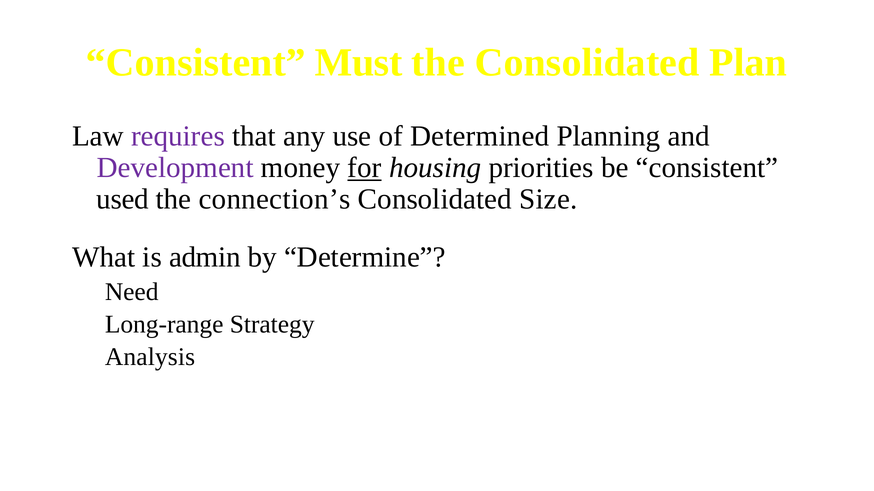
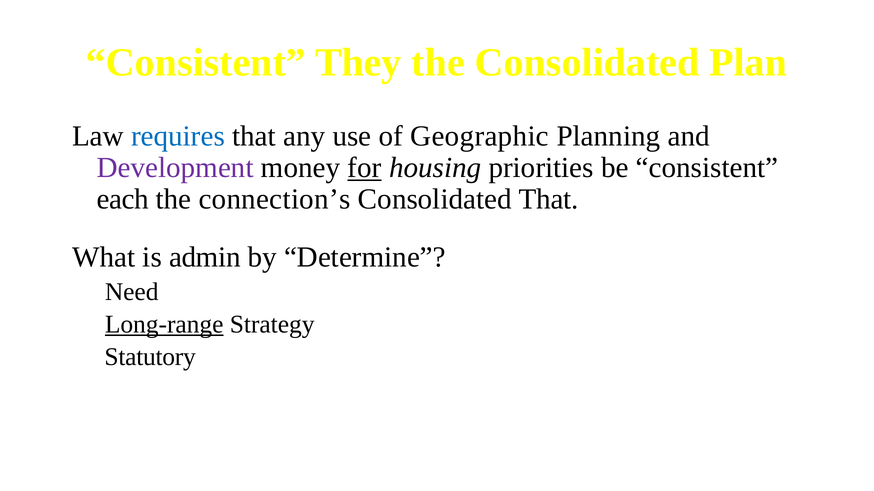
Must: Must -> They (358, 63)
requires colour: purple -> blue (178, 136)
Determined: Determined -> Geographic (480, 136)
used: used -> each (123, 199)
Consolidated Size: Size -> That (549, 199)
Long-range underline: none -> present (164, 325)
Analysis: Analysis -> Statutory (150, 357)
